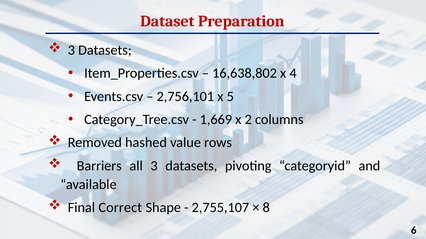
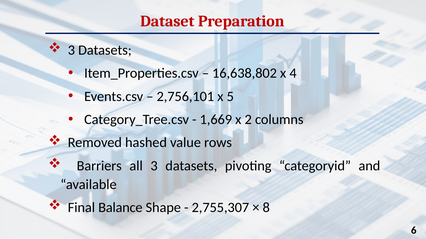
Correct: Correct -> Balance (120, 208)
2,755,107: 2,755,107 -> 2,755,307 (220, 208)
